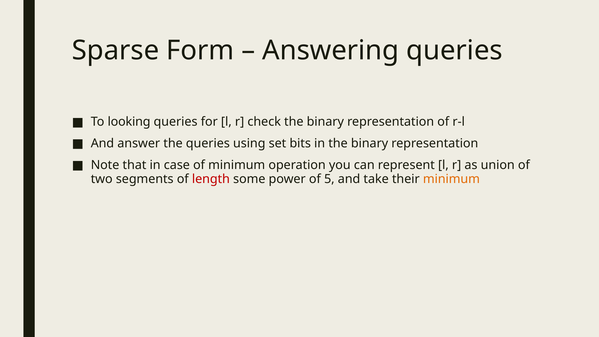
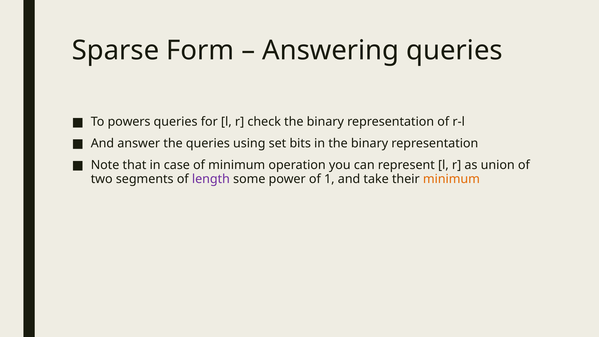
looking: looking -> powers (129, 122)
length colour: red -> purple (211, 179)
5: 5 -> 1 (329, 179)
